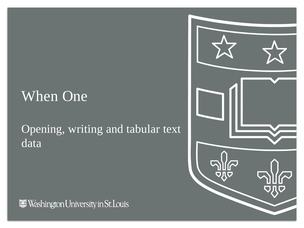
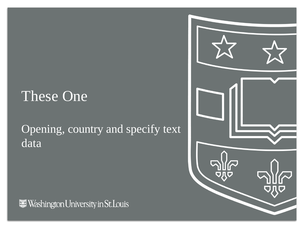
When: When -> These (40, 96)
writing: writing -> country (86, 129)
tabular: tabular -> specify (143, 129)
